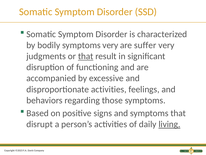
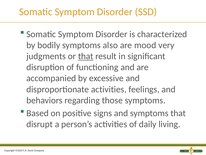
symptoms very: very -> also (110, 45)
suffer: suffer -> mood (145, 45)
living underline: present -> none (169, 124)
